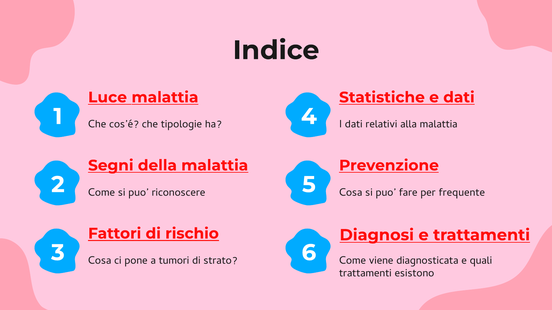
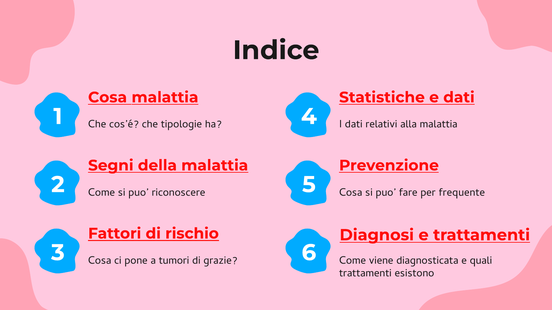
Luce: Luce -> Cosa (108, 98)
strato: strato -> grazie (220, 261)
